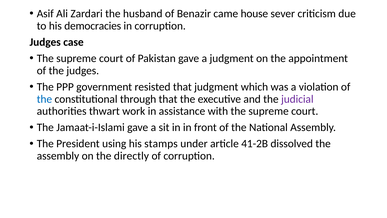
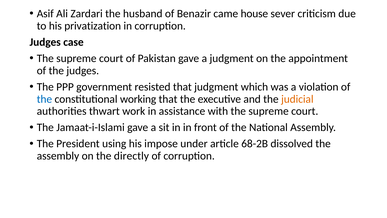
democracies: democracies -> privatization (93, 26)
through: through -> working (138, 99)
judicial colour: purple -> orange (297, 99)
stamps: stamps -> impose (161, 144)
41-2B: 41-2B -> 68-2B (255, 144)
